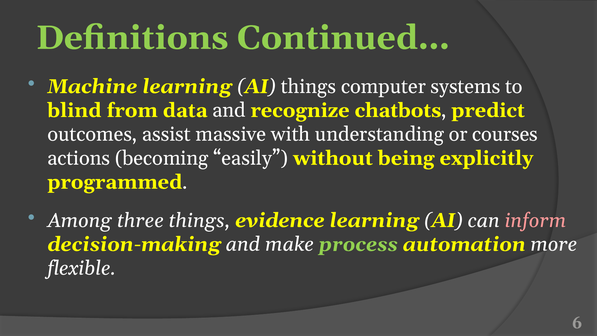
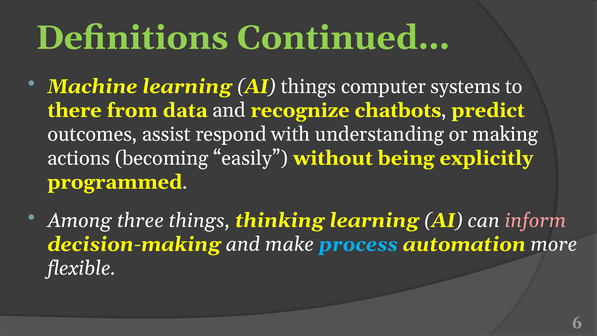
blind: blind -> there (74, 110)
massive: massive -> respond (231, 134)
courses: courses -> making (505, 134)
evidence: evidence -> thinking (280, 220)
process colour: light green -> light blue (358, 244)
